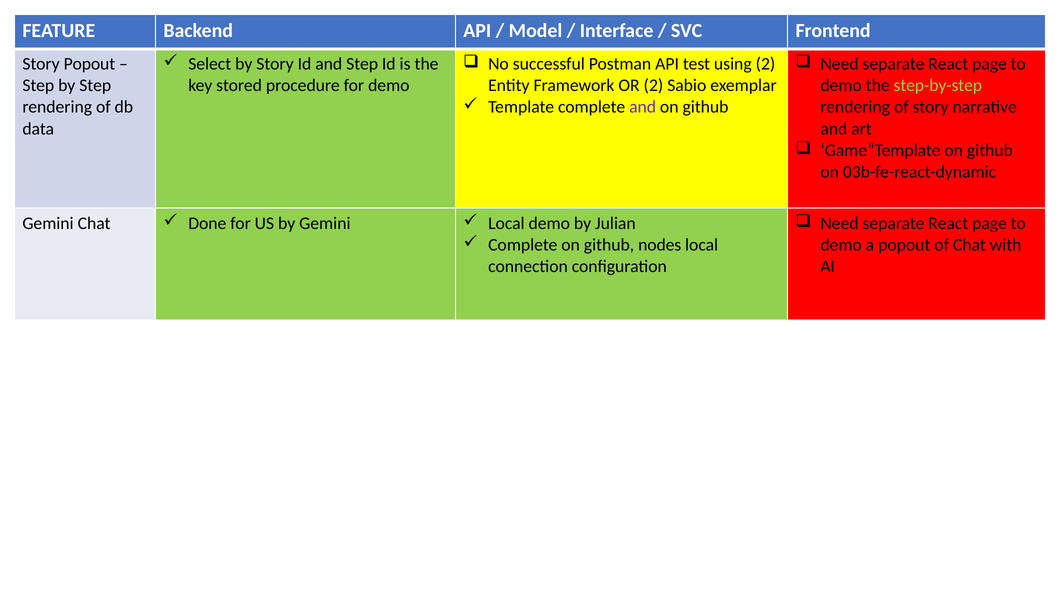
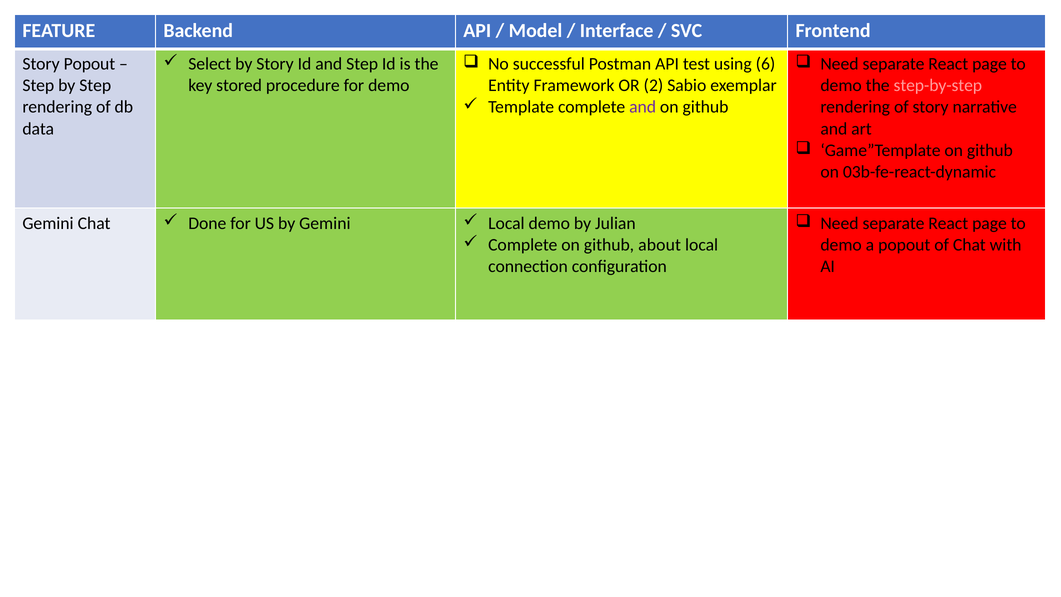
using 2: 2 -> 6 (765, 64)
step-by-step colour: light green -> pink (938, 85)
nodes: nodes -> about (660, 245)
